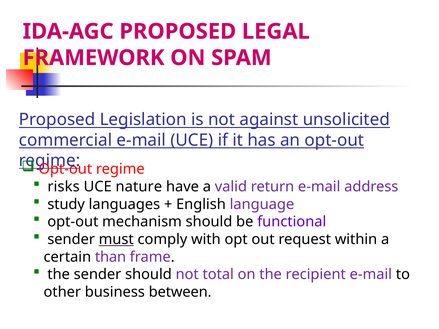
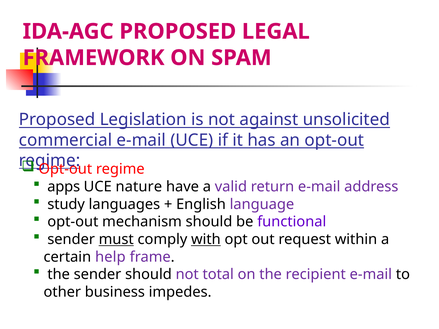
risks: risks -> apps (64, 187)
with underline: none -> present (206, 240)
than: than -> help (110, 257)
between: between -> impedes (180, 292)
